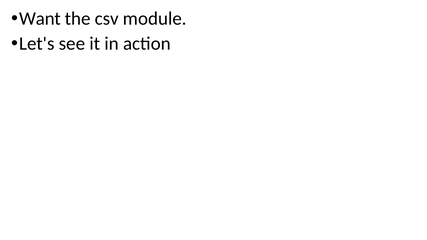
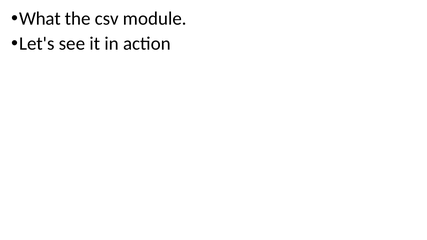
Want: Want -> What (40, 19)
